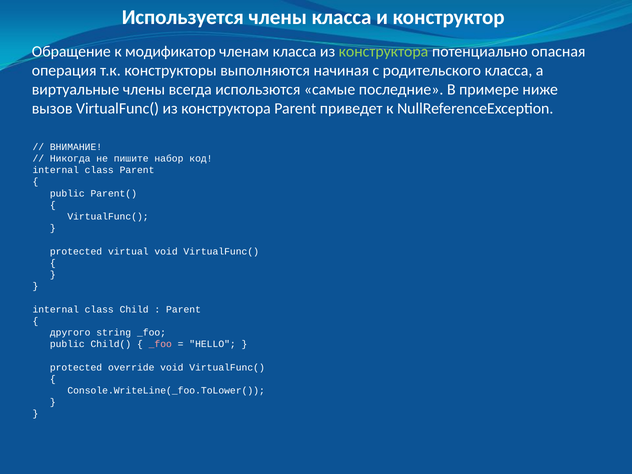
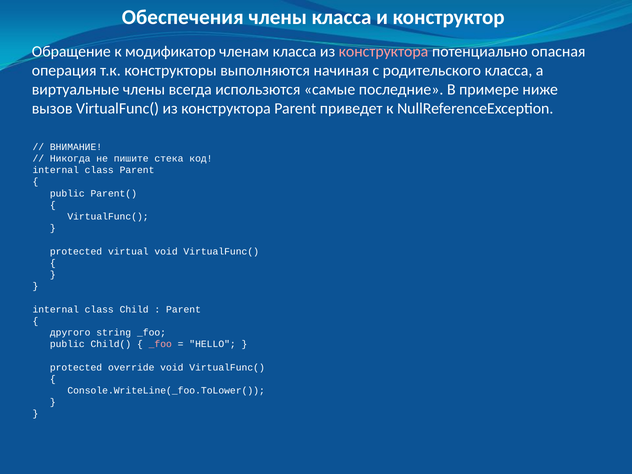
Используется: Используется -> Обеспечения (183, 17)
конструктора colour: light green -> pink (383, 52)
набор: набор -> стека (169, 159)
